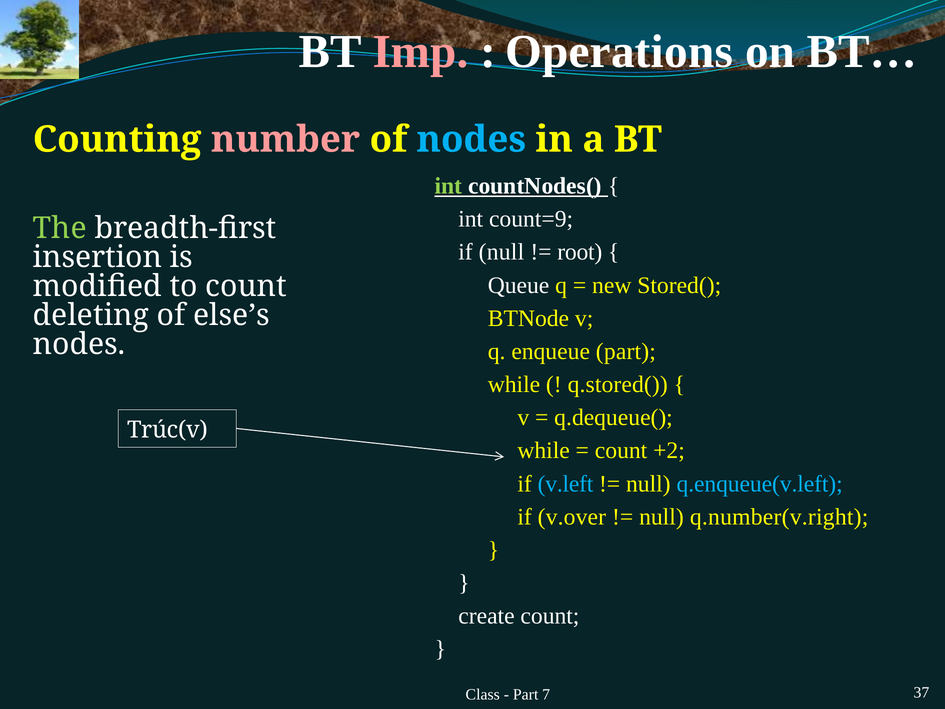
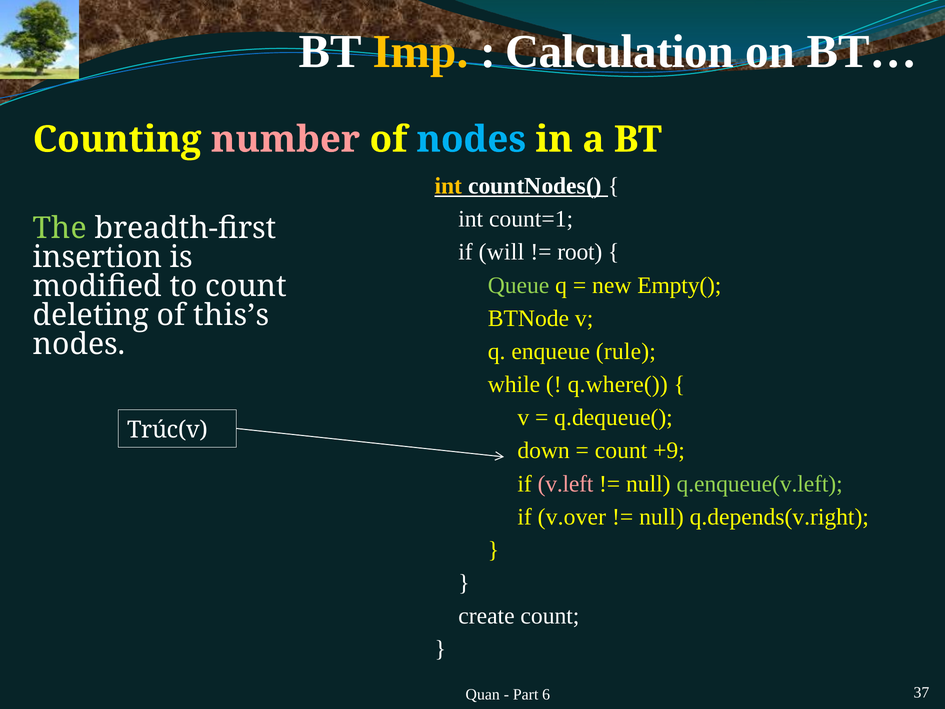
Imp colour: pink -> yellow (421, 52)
Operations: Operations -> Calculation (620, 52)
int colour: light green -> yellow (448, 186)
count=9: count=9 -> count=1 (531, 219)
if null: null -> will (501, 252)
Queue colour: white -> light green (519, 285)
Stored(: Stored( -> Empty( (679, 285)
else’s: else’s -> this’s (231, 315)
enqueue part: part -> rule (626, 351)
q.stored(: q.stored( -> q.where( (618, 384)
while: while -> down (544, 450)
+2: +2 -> +9 (669, 450)
v.left colour: light blue -> pink (566, 484)
q.enqueue(v.left colour: light blue -> light green (760, 484)
q.number(v.right: q.number(v.right -> q.depends(v.right (779, 517)
Class: Class -> Quan (483, 694)
7: 7 -> 6 (546, 694)
